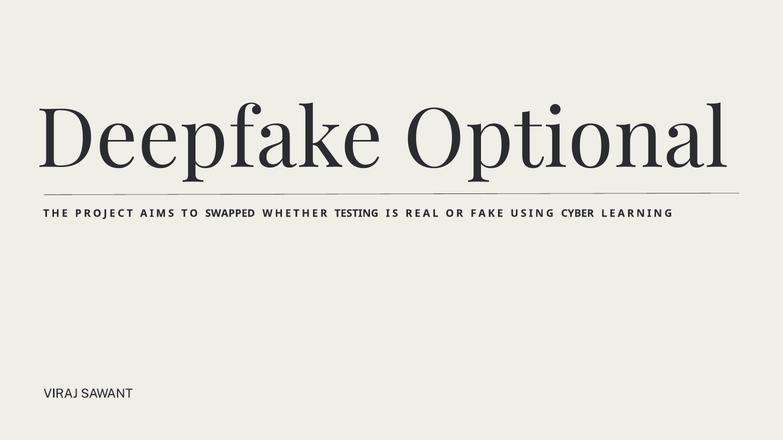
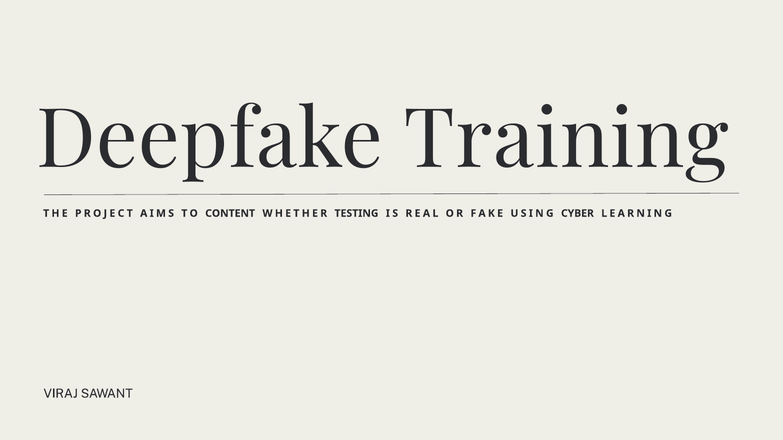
Optional: Optional -> Training (566, 140)
SWAPPED: SWAPPED -> CONTENT (230, 214)
